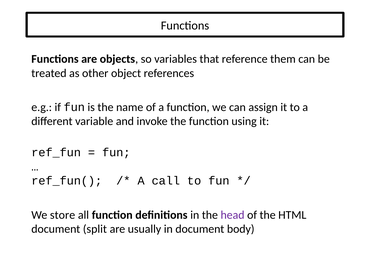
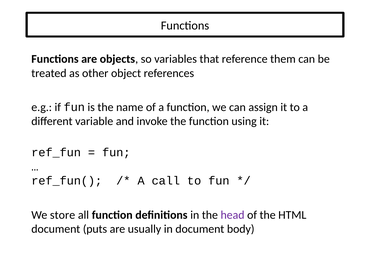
split: split -> puts (95, 229)
